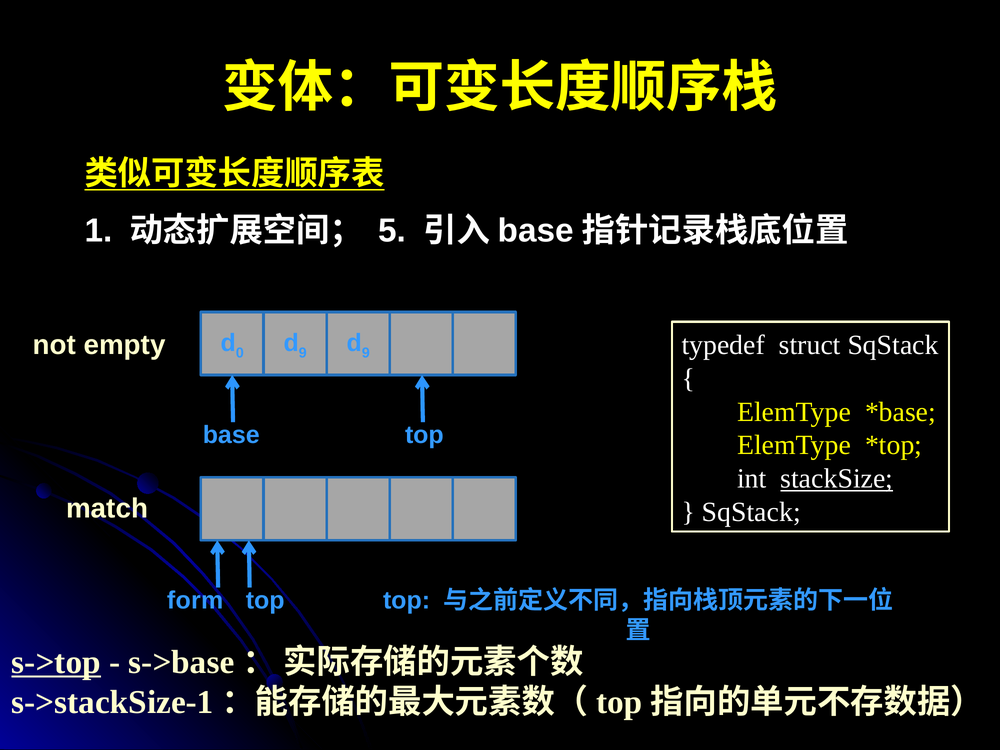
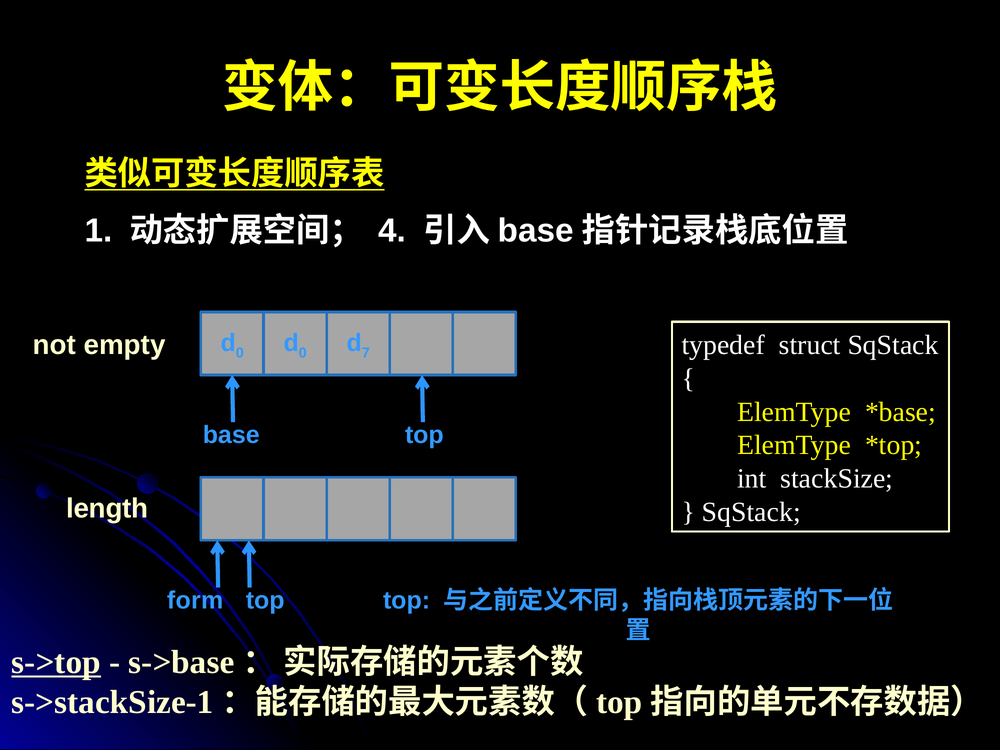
5: 5 -> 4 (392, 231)
9: 9 -> 0 (303, 353)
9: 9 -> 7 (366, 353)
stackSize underline: present -> none (837, 479)
match: match -> length (107, 509)
